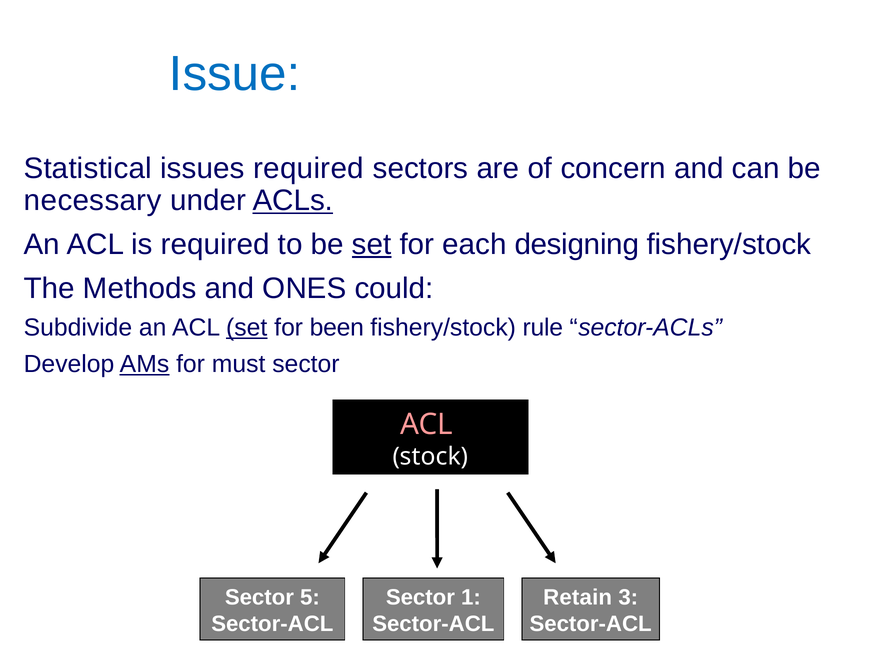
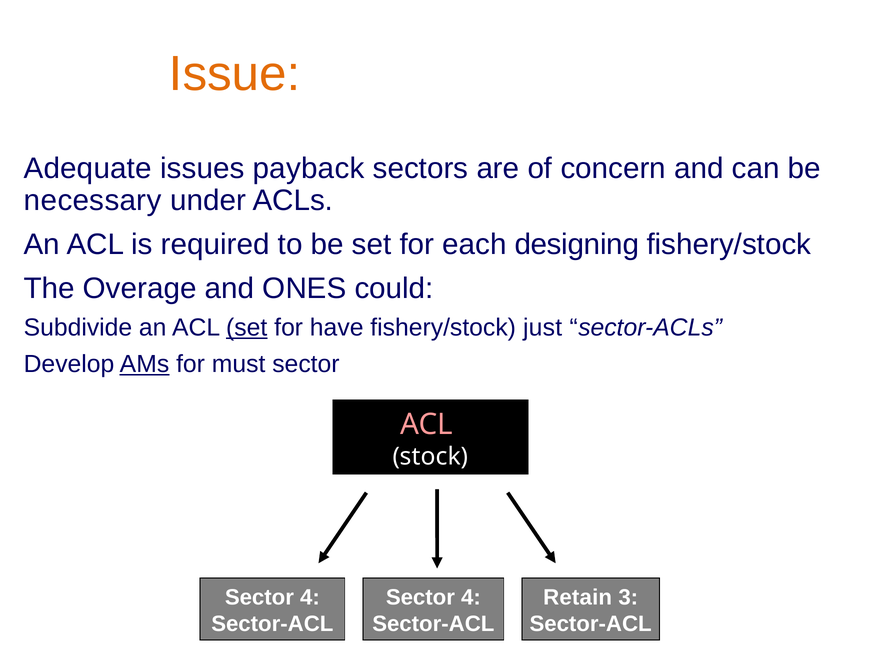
Issue colour: blue -> orange (235, 74)
Statistical: Statistical -> Adequate (88, 168)
issues required: required -> payback (309, 168)
ACLs underline: present -> none (293, 200)
set underline: present -> none (372, 244)
Methods: Methods -> Overage (140, 288)
been: been -> have (337, 327)
rule: rule -> just (543, 327)
5: 5 -> 4 (310, 597)
1: 1 -> 4 (471, 597)
